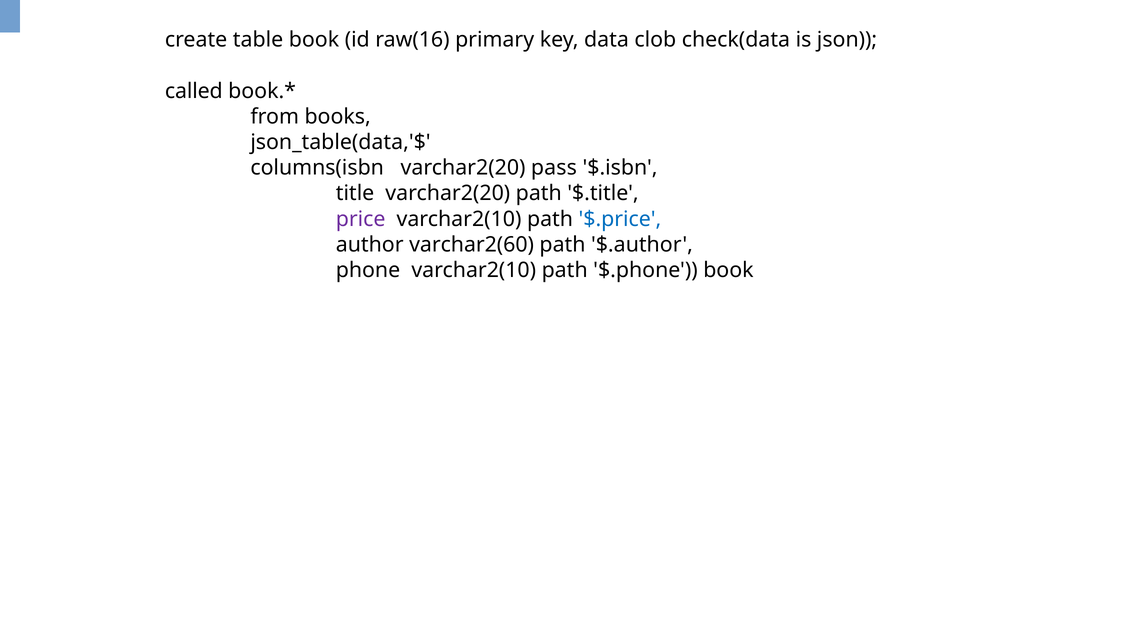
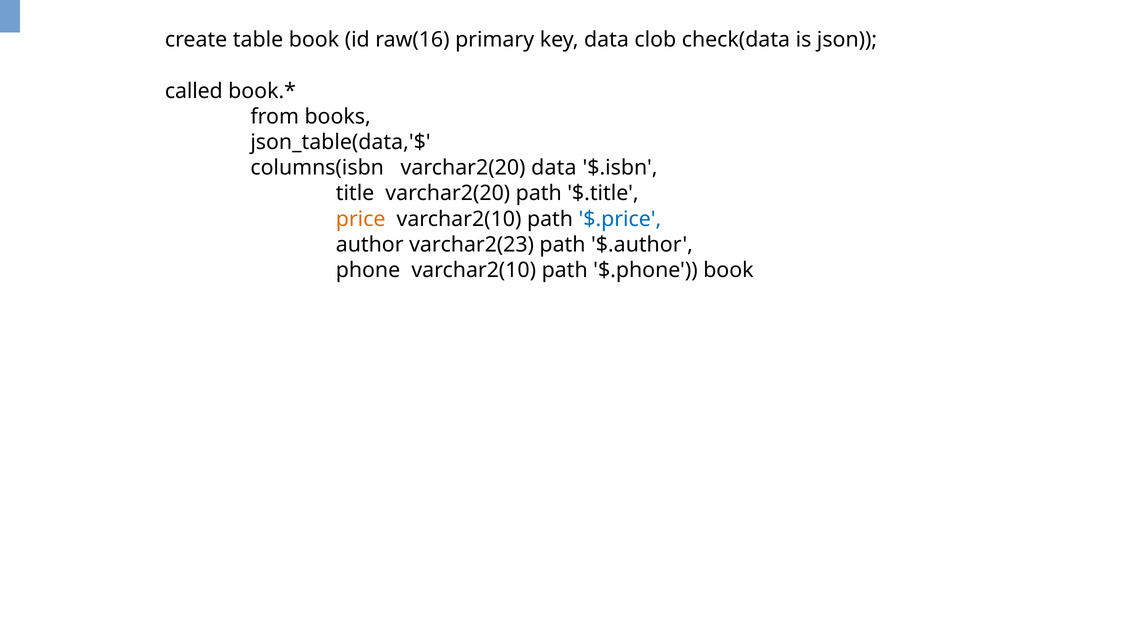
varchar2(20 pass: pass -> data (554, 168)
price colour: purple -> orange (361, 219)
varchar2(60: varchar2(60 -> varchar2(23 (472, 245)
